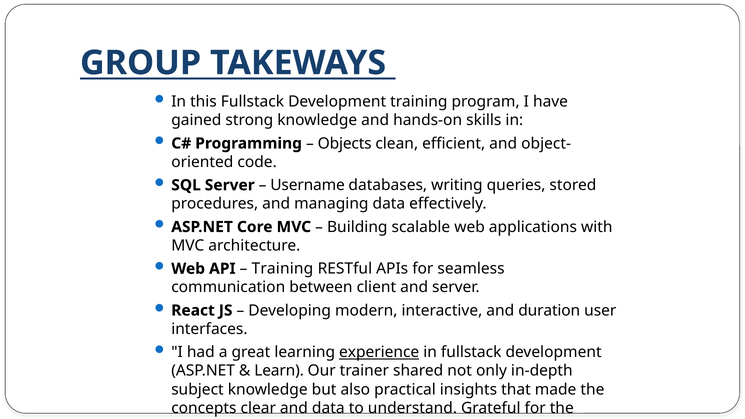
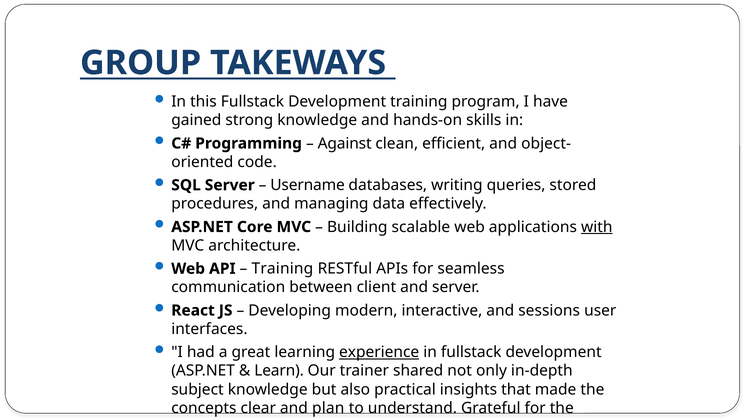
Objects: Objects -> Against (345, 143)
with underline: none -> present (597, 227)
and duration: duration -> sessions (549, 310)
and data: data -> plan (328, 408)
